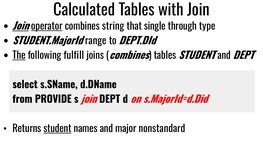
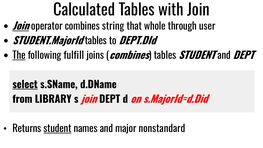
operator underline: present -> none (47, 26)
single: single -> whole (155, 26)
type: type -> user (207, 26)
STUDENT.MajorId range: range -> tables (96, 41)
select underline: none -> present (25, 85)
PROVIDE: PROVIDE -> LIBRARY (53, 99)
